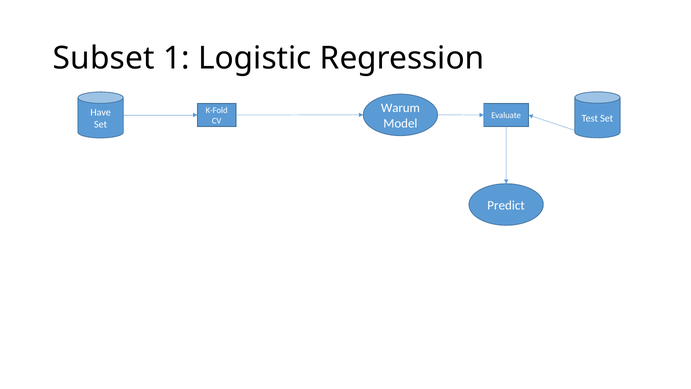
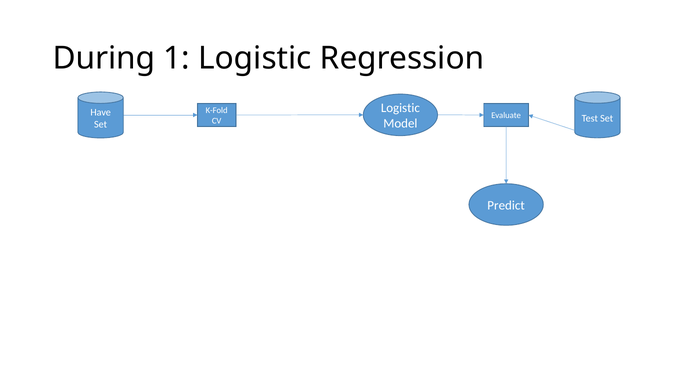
Subset: Subset -> During (104, 58)
Warum: Warum -> Logistic (400, 108)
